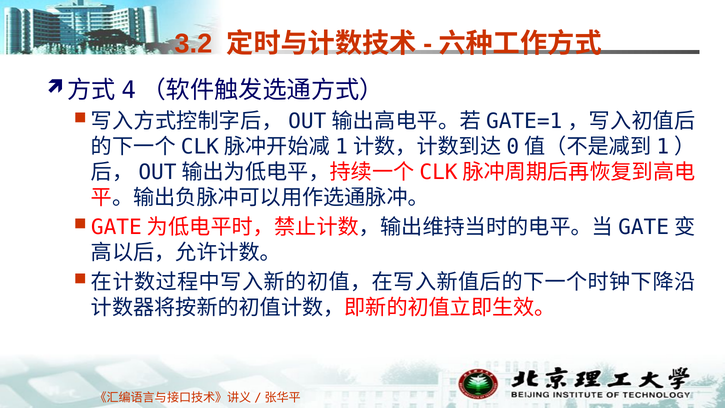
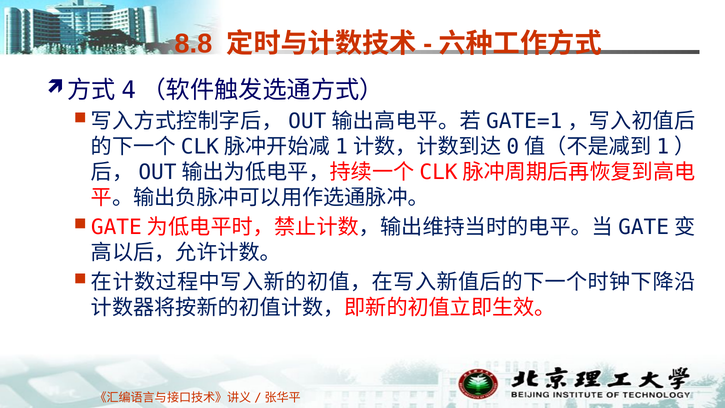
3.2: 3.2 -> 8.8 (193, 44)
